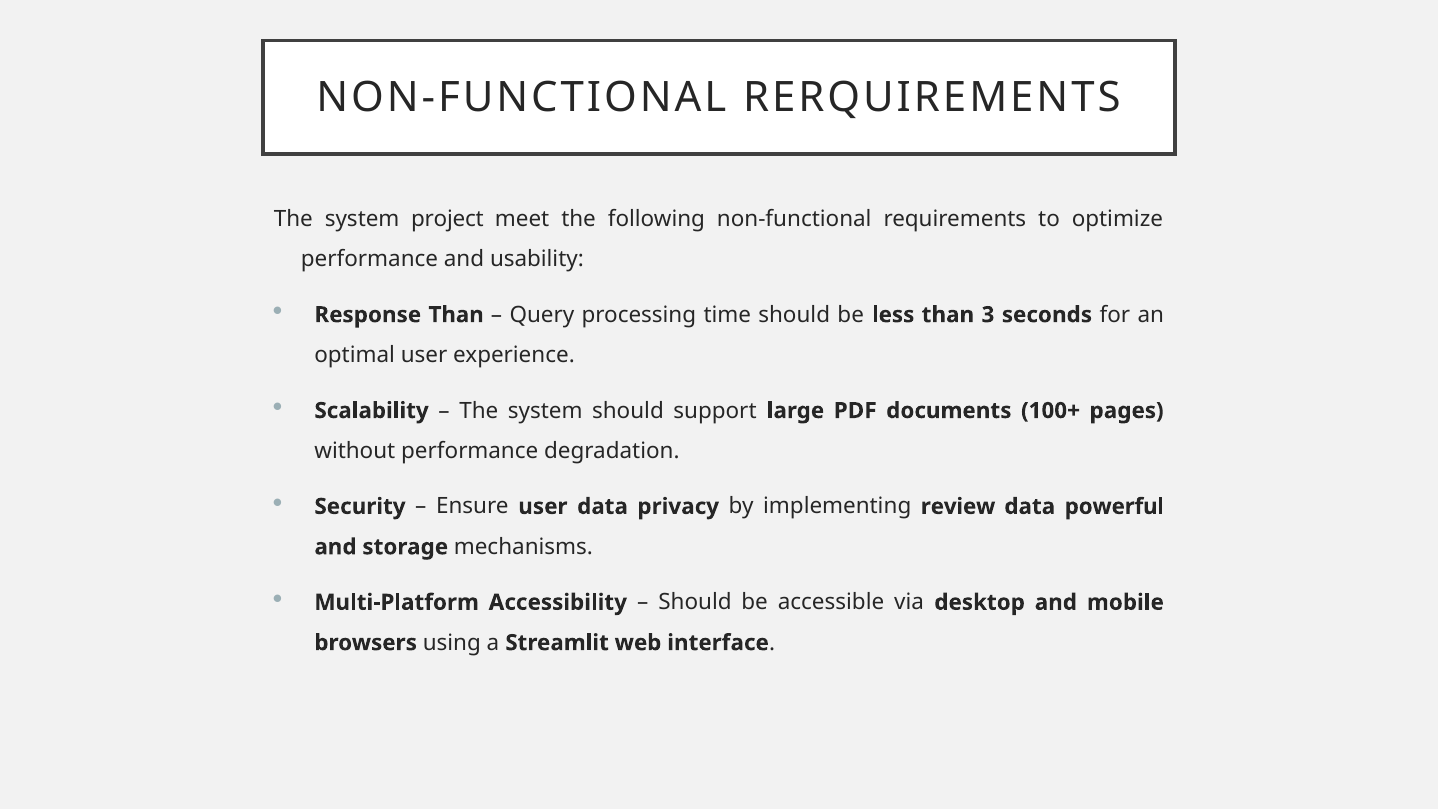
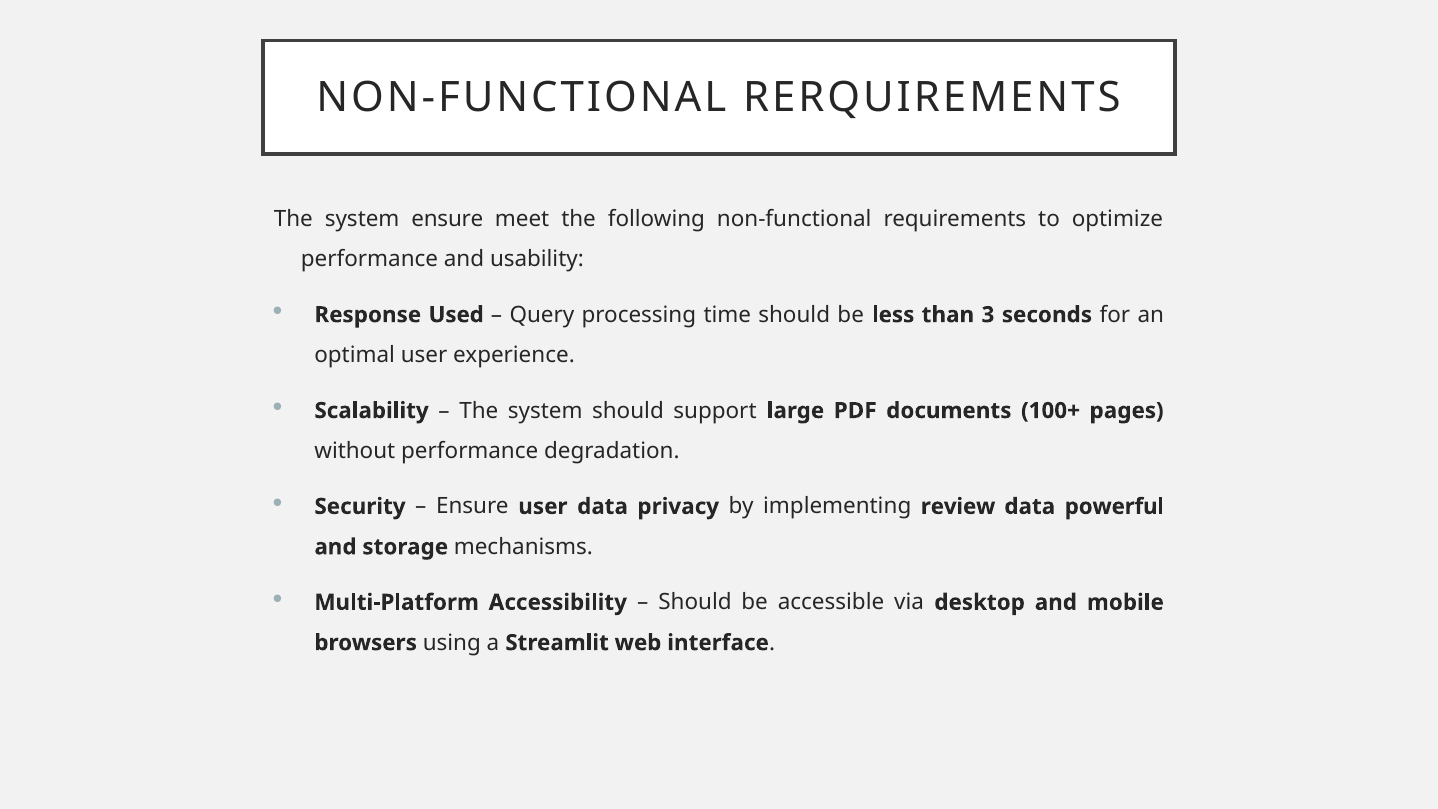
system project: project -> ensure (447, 219)
Response Than: Than -> Used (456, 315)
